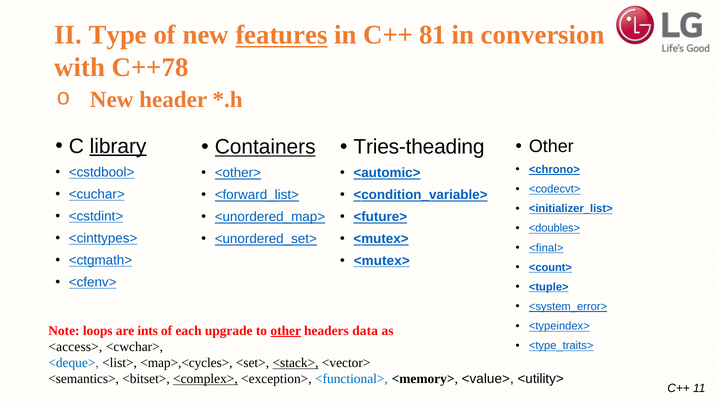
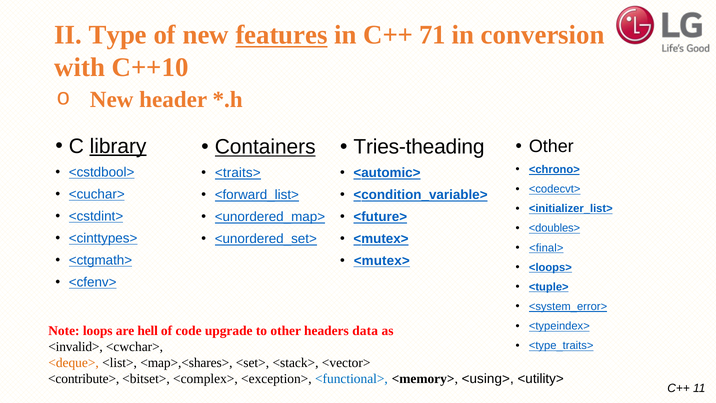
81: 81 -> 71 (433, 35)
C++78: C++78 -> C++10 (150, 67)
<other>: <other> -> <traits> (238, 173)
<count>: <count> -> <loops> (550, 267)
ints: ints -> hell (148, 330)
each: each -> code (189, 330)
other underline: present -> none (286, 330)
<access>: <access> -> <invalid> (76, 347)
<deque> colour: blue -> orange (74, 363)
<map>,<cycles>: <map>,<cycles> -> <map>,<shares> (186, 363)
<stack> underline: present -> none (296, 363)
<semantics>: <semantics> -> <contribute> (84, 379)
<complex> underline: present -> none (205, 379)
<value>: <value> -> <using> (488, 379)
